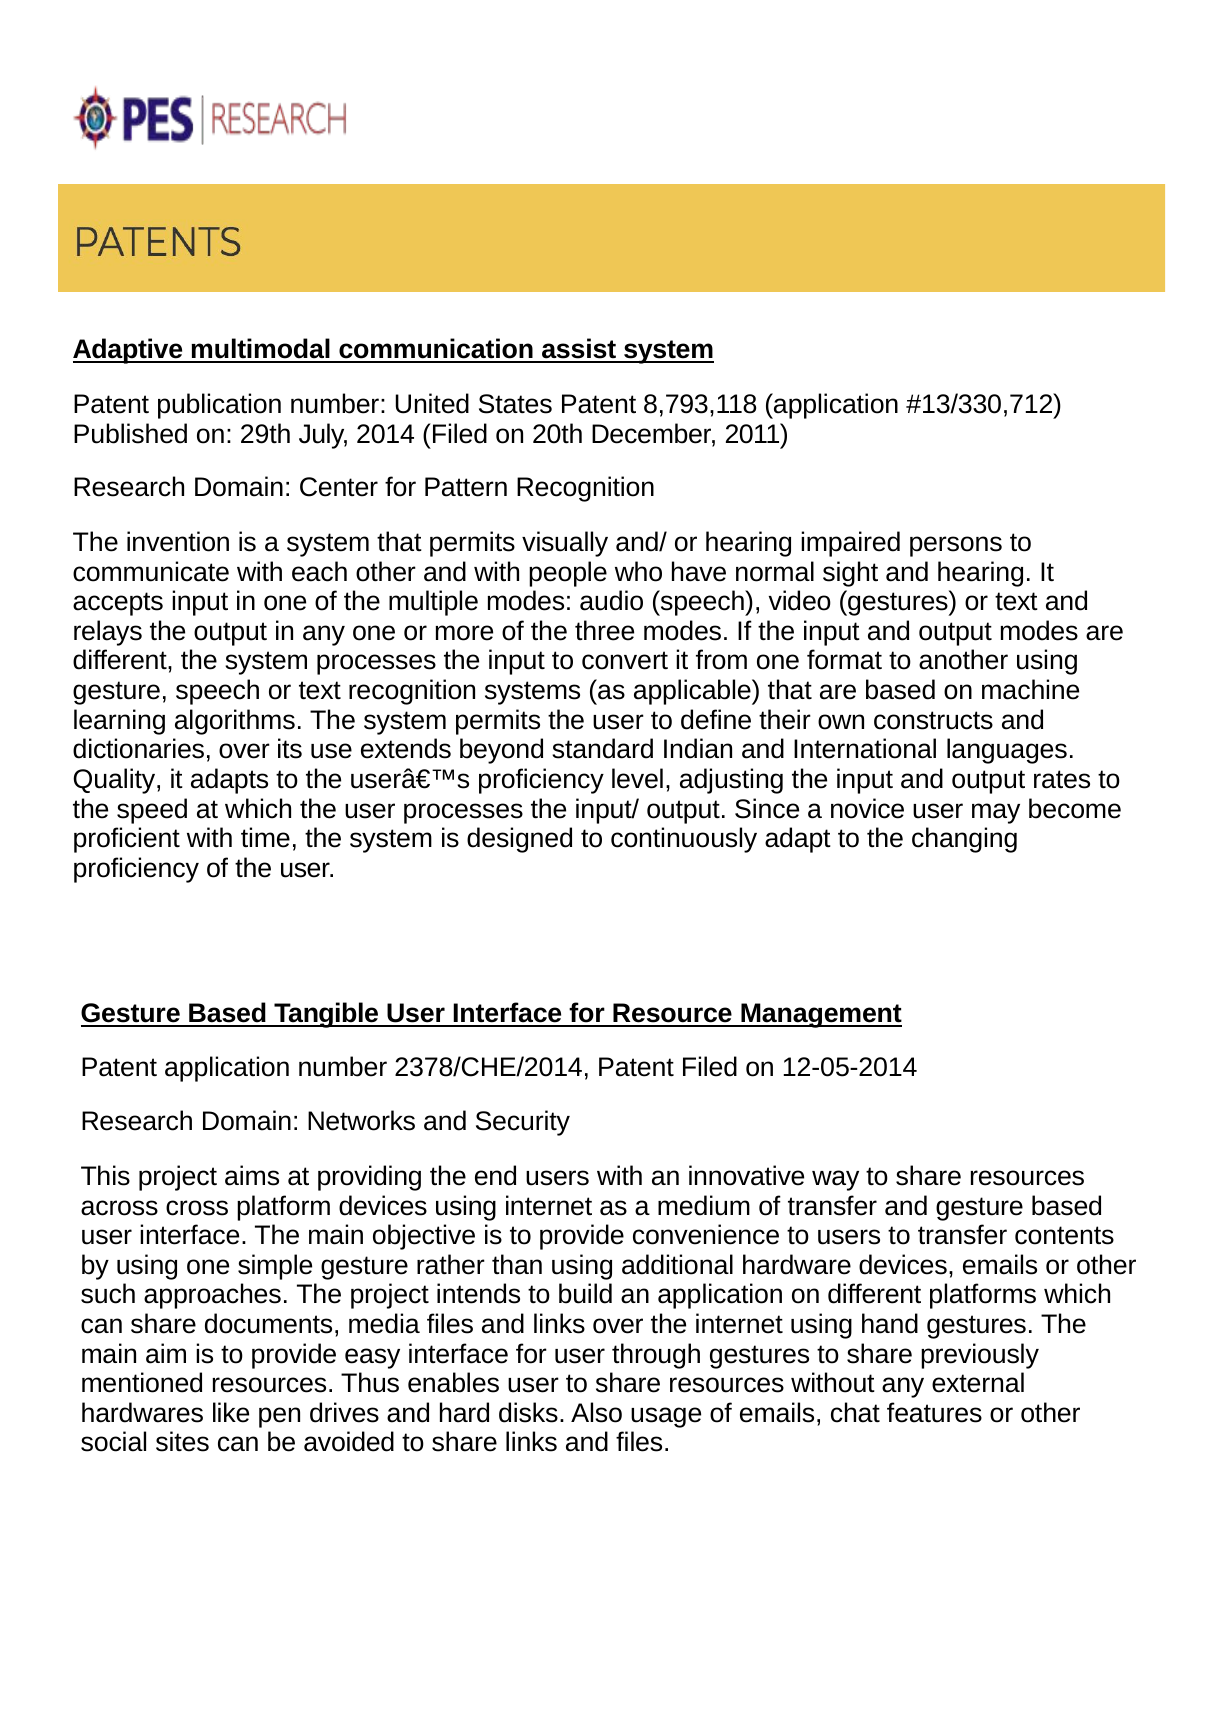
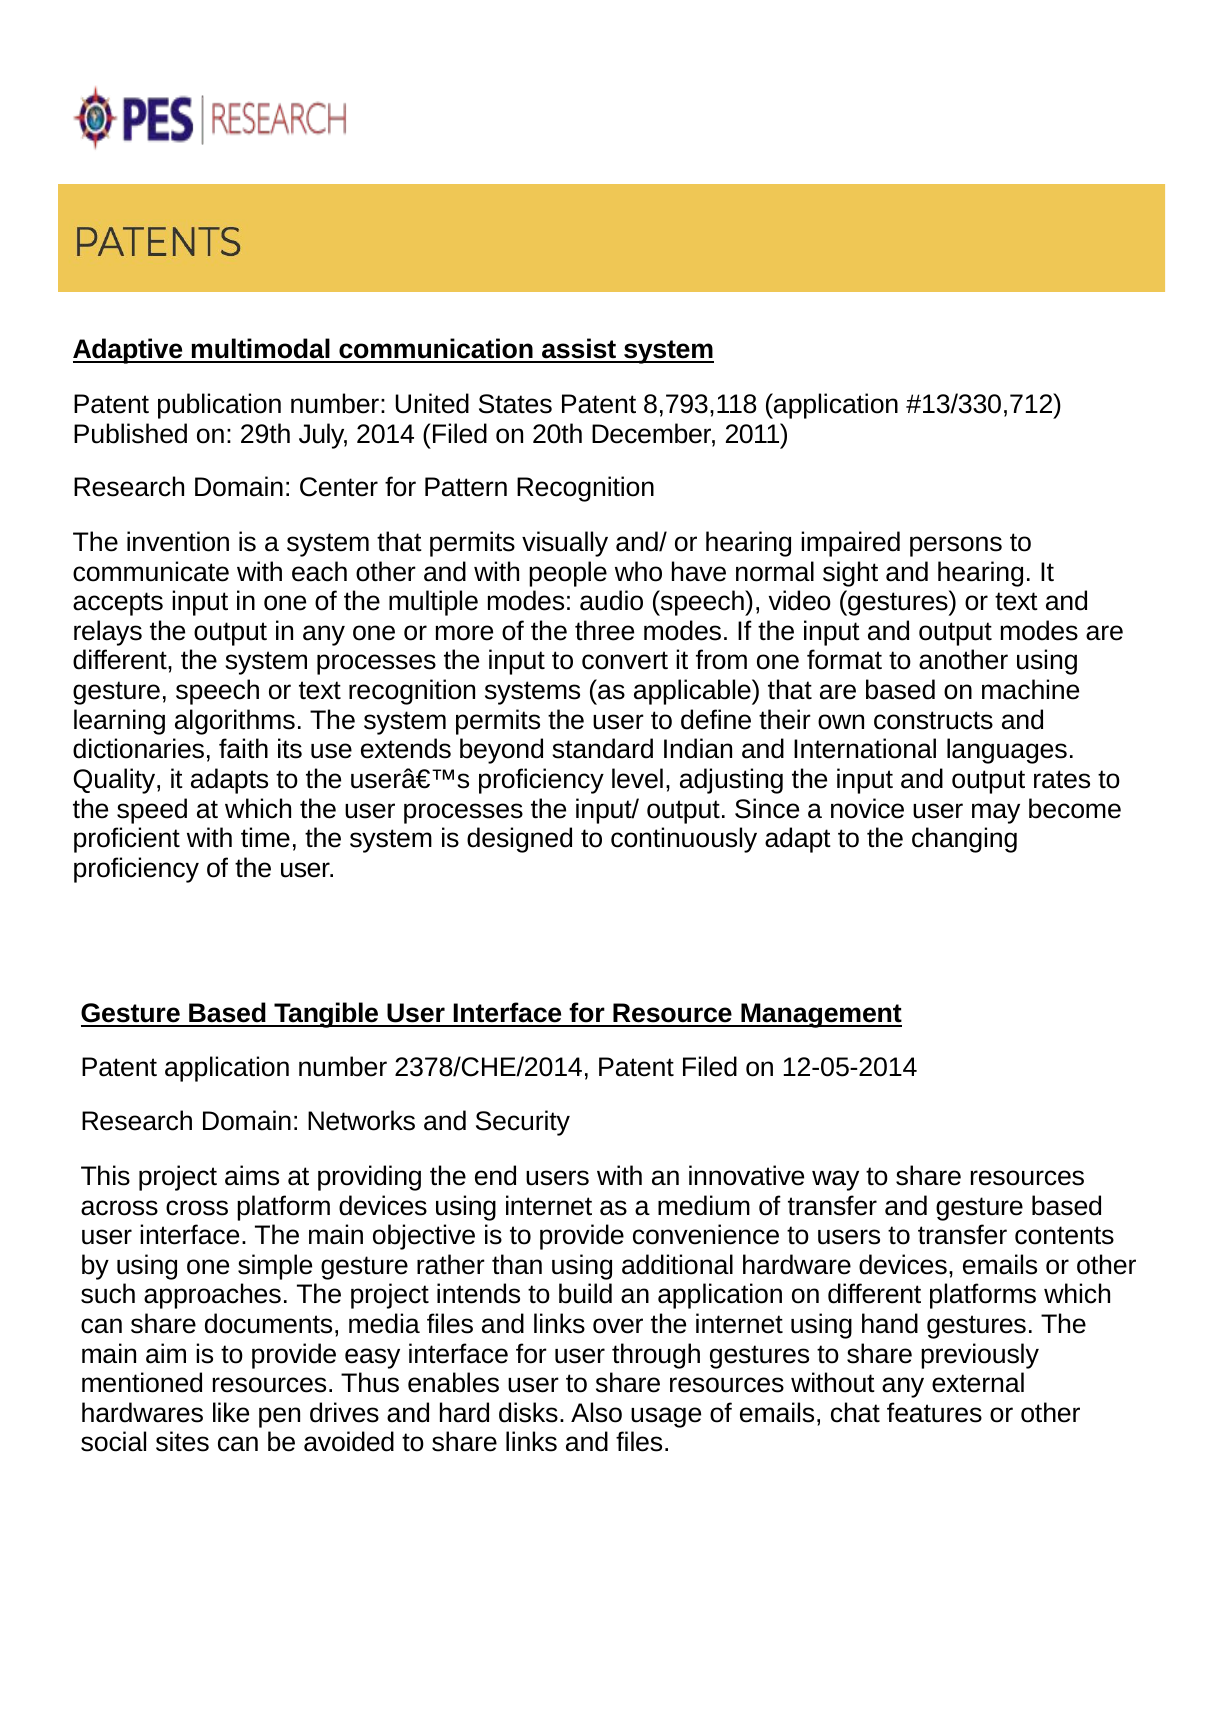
dictionaries over: over -> faith (244, 750)
